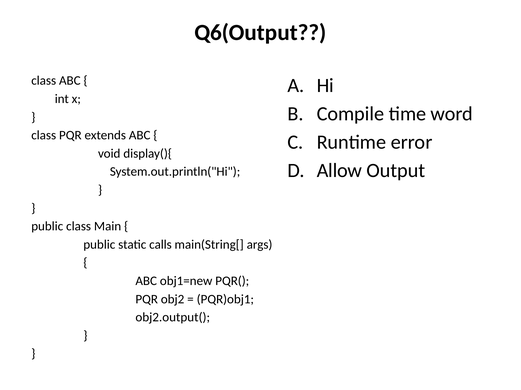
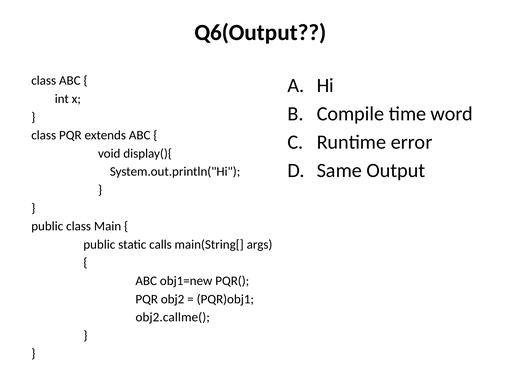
Allow: Allow -> Same (339, 171)
obj2.output(: obj2.output( -> obj2.callme( (173, 318)
